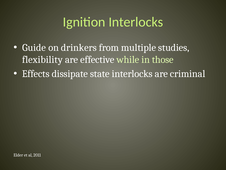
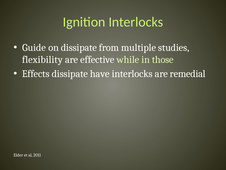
on drinkers: drinkers -> dissipate (79, 47)
state: state -> have (100, 74)
criminal: criminal -> remedial (188, 74)
